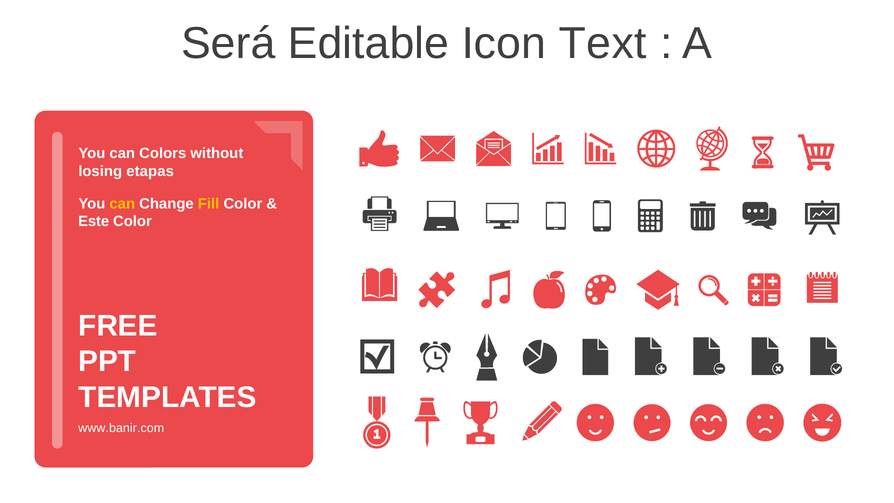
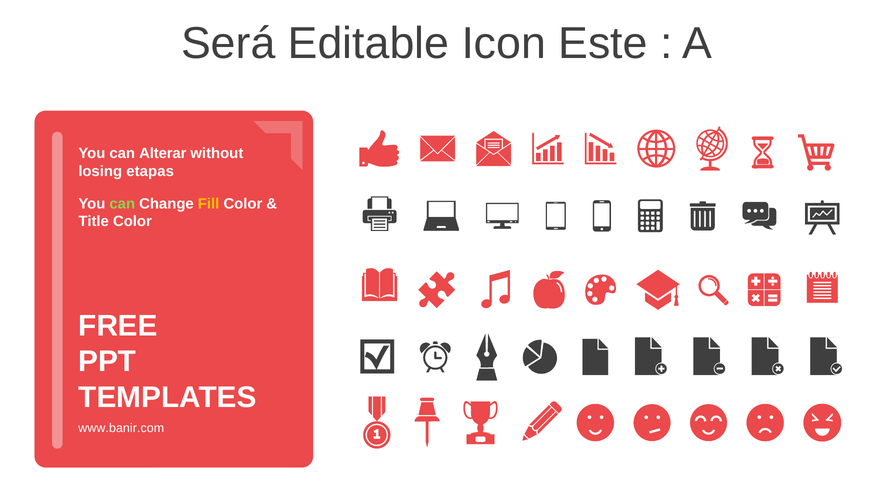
Text: Text -> Este (603, 43)
Colors: Colors -> Alterar (163, 153)
can colour: yellow -> light green (122, 204)
Este: Este -> Title (94, 221)
